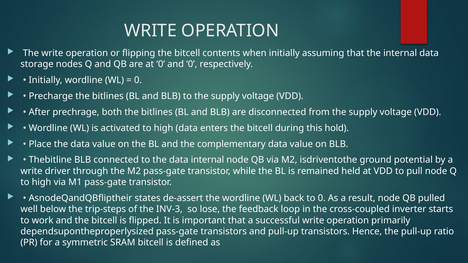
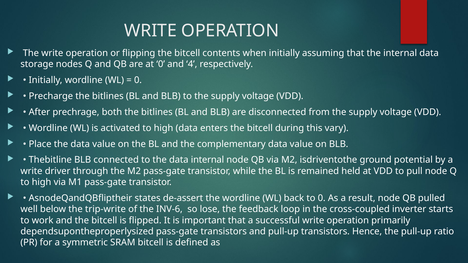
and 0: 0 -> 4 (192, 64)
hold: hold -> vary (337, 128)
trip-steps: trip-steps -> trip-write (105, 209)
INV-3: INV-3 -> INV-6 (169, 209)
